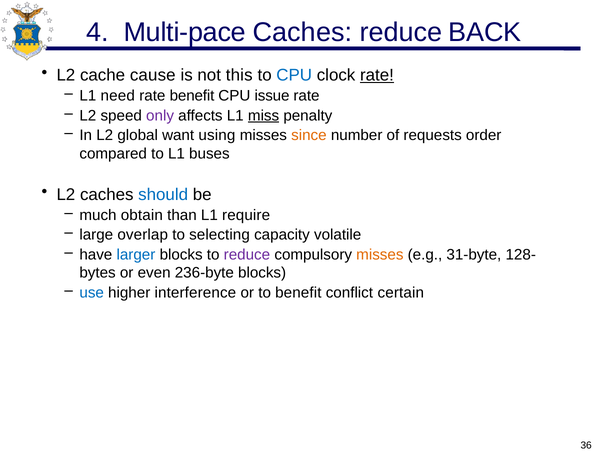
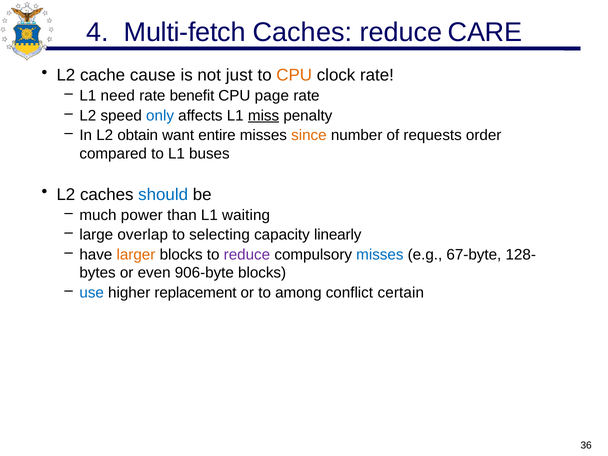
Multi-pace: Multi-pace -> Multi-fetch (185, 32)
BACK: BACK -> CARE (485, 32)
this: this -> just (239, 75)
CPU colour: blue -> orange (294, 75)
rate underline: present -> none (377, 75)
issue: issue -> page (272, 96)
only colour: purple -> blue (160, 116)
global: global -> obtain (138, 135)
using: using -> entire (217, 135)
obtain: obtain -> power (142, 215)
require: require -> waiting (246, 215)
volatile: volatile -> linearly (338, 235)
larger colour: blue -> orange (136, 255)
misses colour: orange -> blue (380, 255)
31-byte: 31-byte -> 67-byte (474, 255)
236-byte: 236-byte -> 906-byte (204, 273)
interference: interference -> replacement (196, 293)
to benefit: benefit -> among (298, 293)
